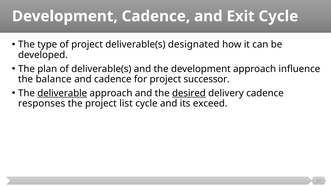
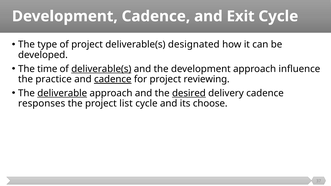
plan: plan -> time (47, 69)
deliverable(s underline: none -> present (101, 69)
balance: balance -> practice (54, 79)
cadence underline: none -> present (113, 79)
successor: successor -> reviewing (207, 79)
exceed: exceed -> choose (210, 104)
